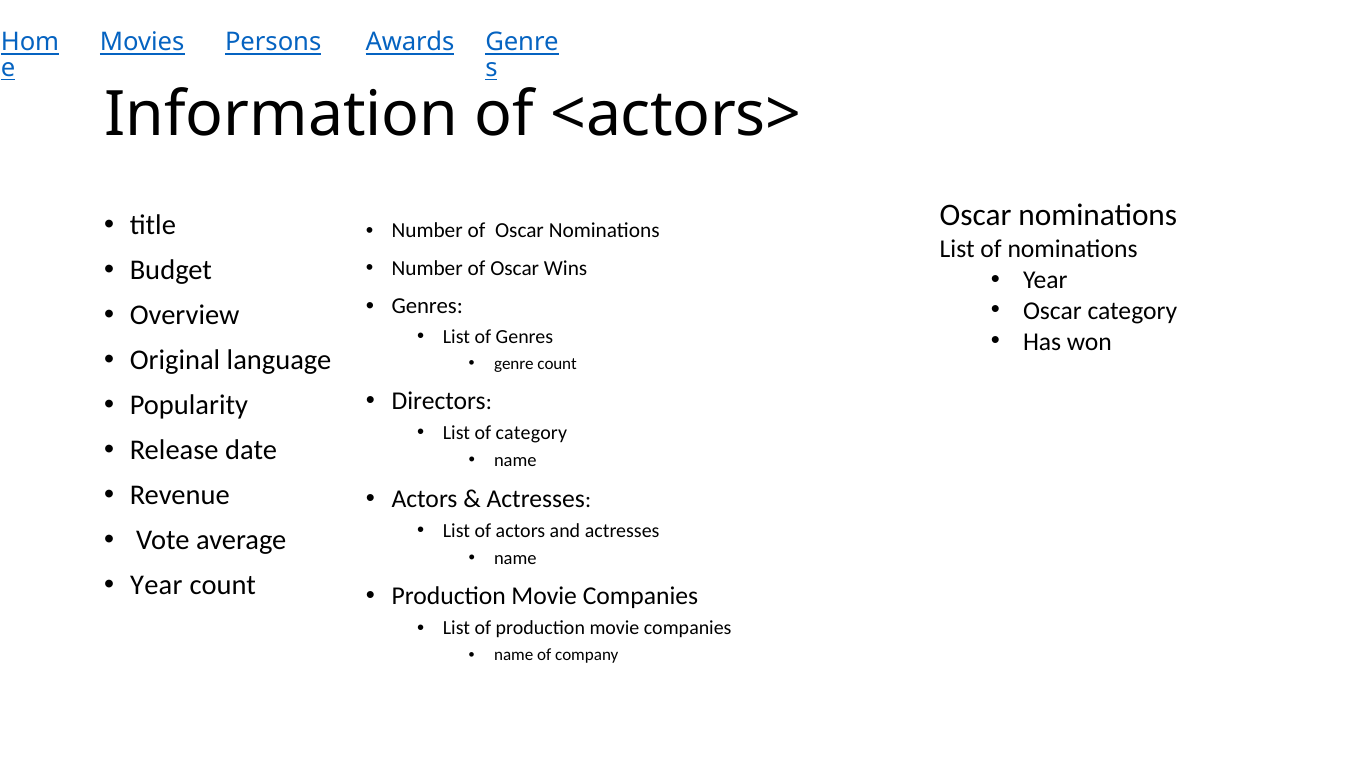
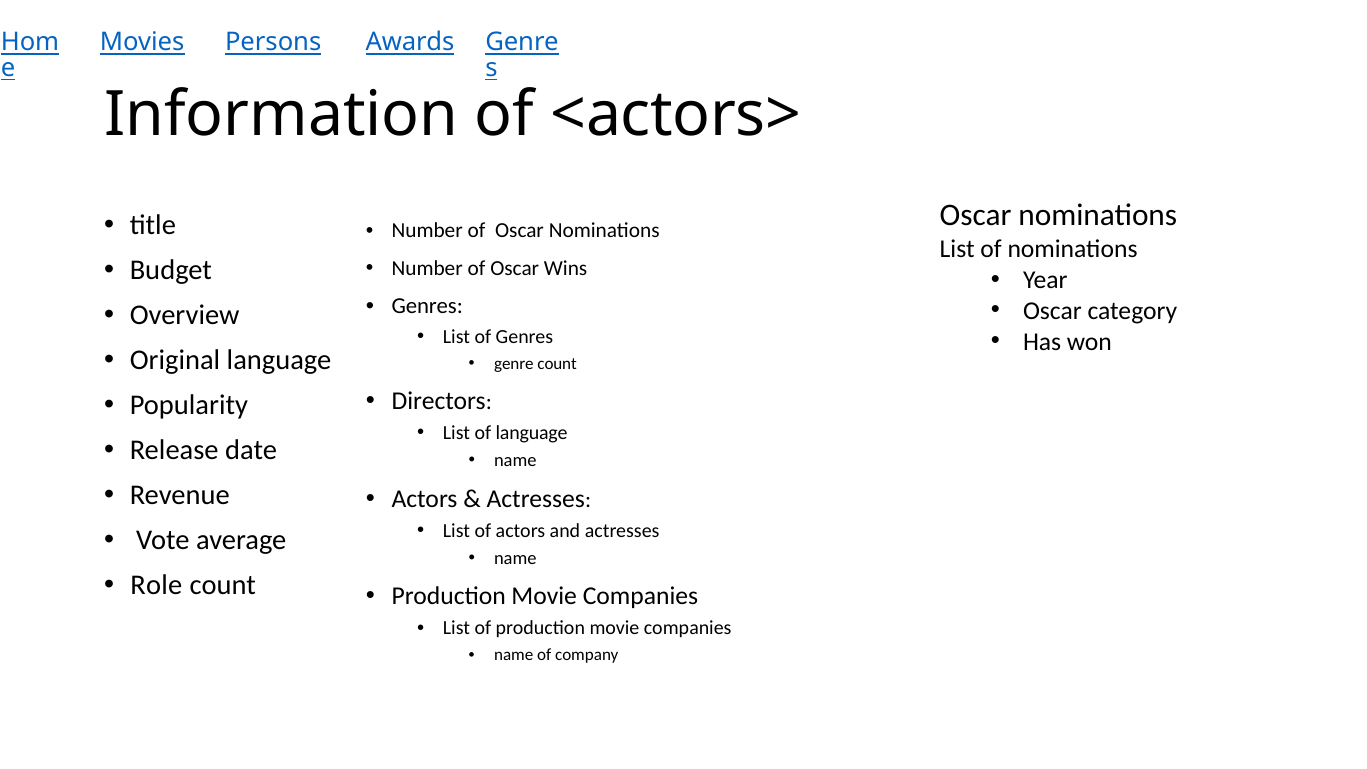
of category: category -> language (532, 433)
Year: Year -> Role (156, 585)
